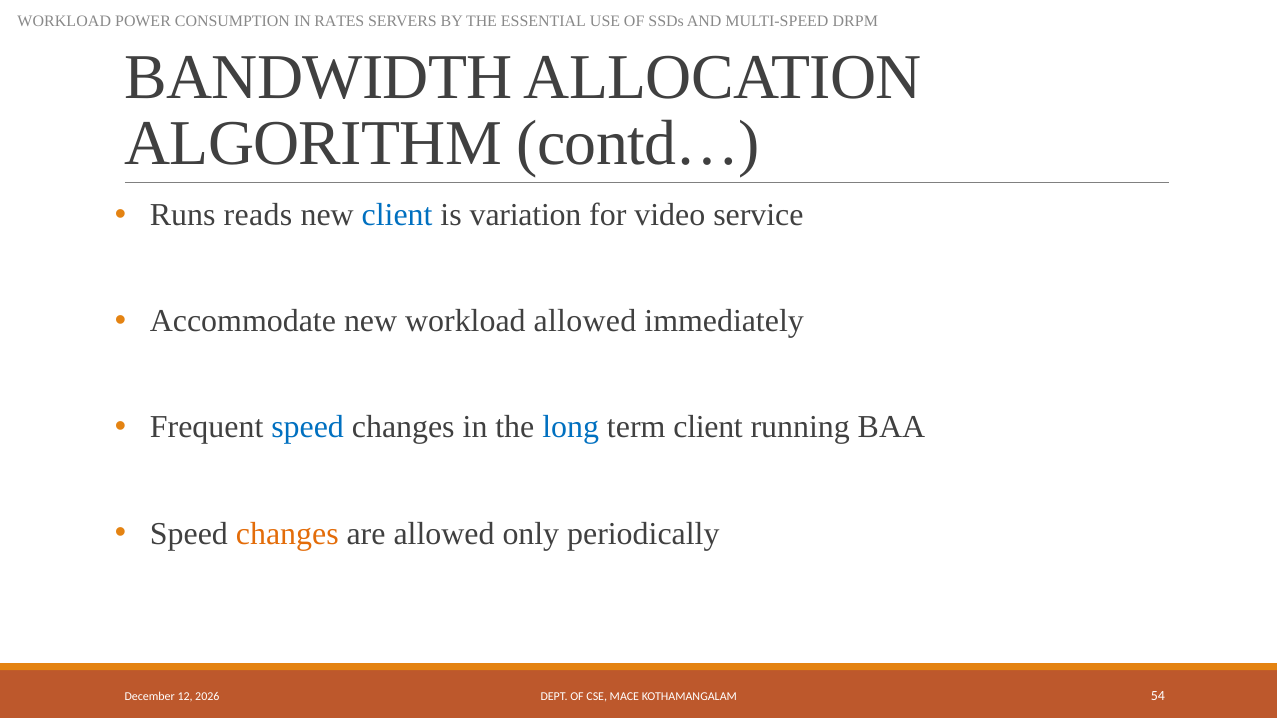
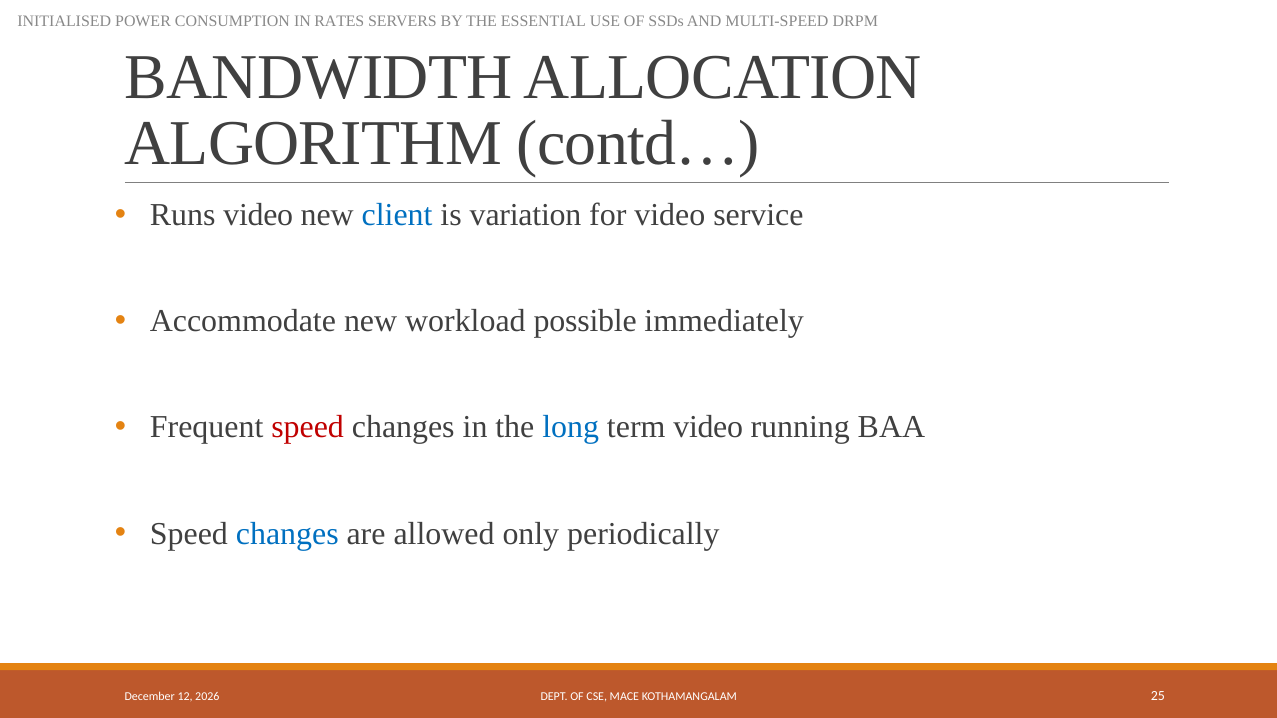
WORKLOAD: WORKLOAD -> INITIALISED (64, 21)
Runs reads: reads -> video (258, 215)
workload allowed: allowed -> possible (585, 321)
speed colour: blue -> red (308, 428)
term client: client -> video (708, 428)
changes colour: orange -> blue (287, 534)
54: 54 -> 25 (1158, 697)
